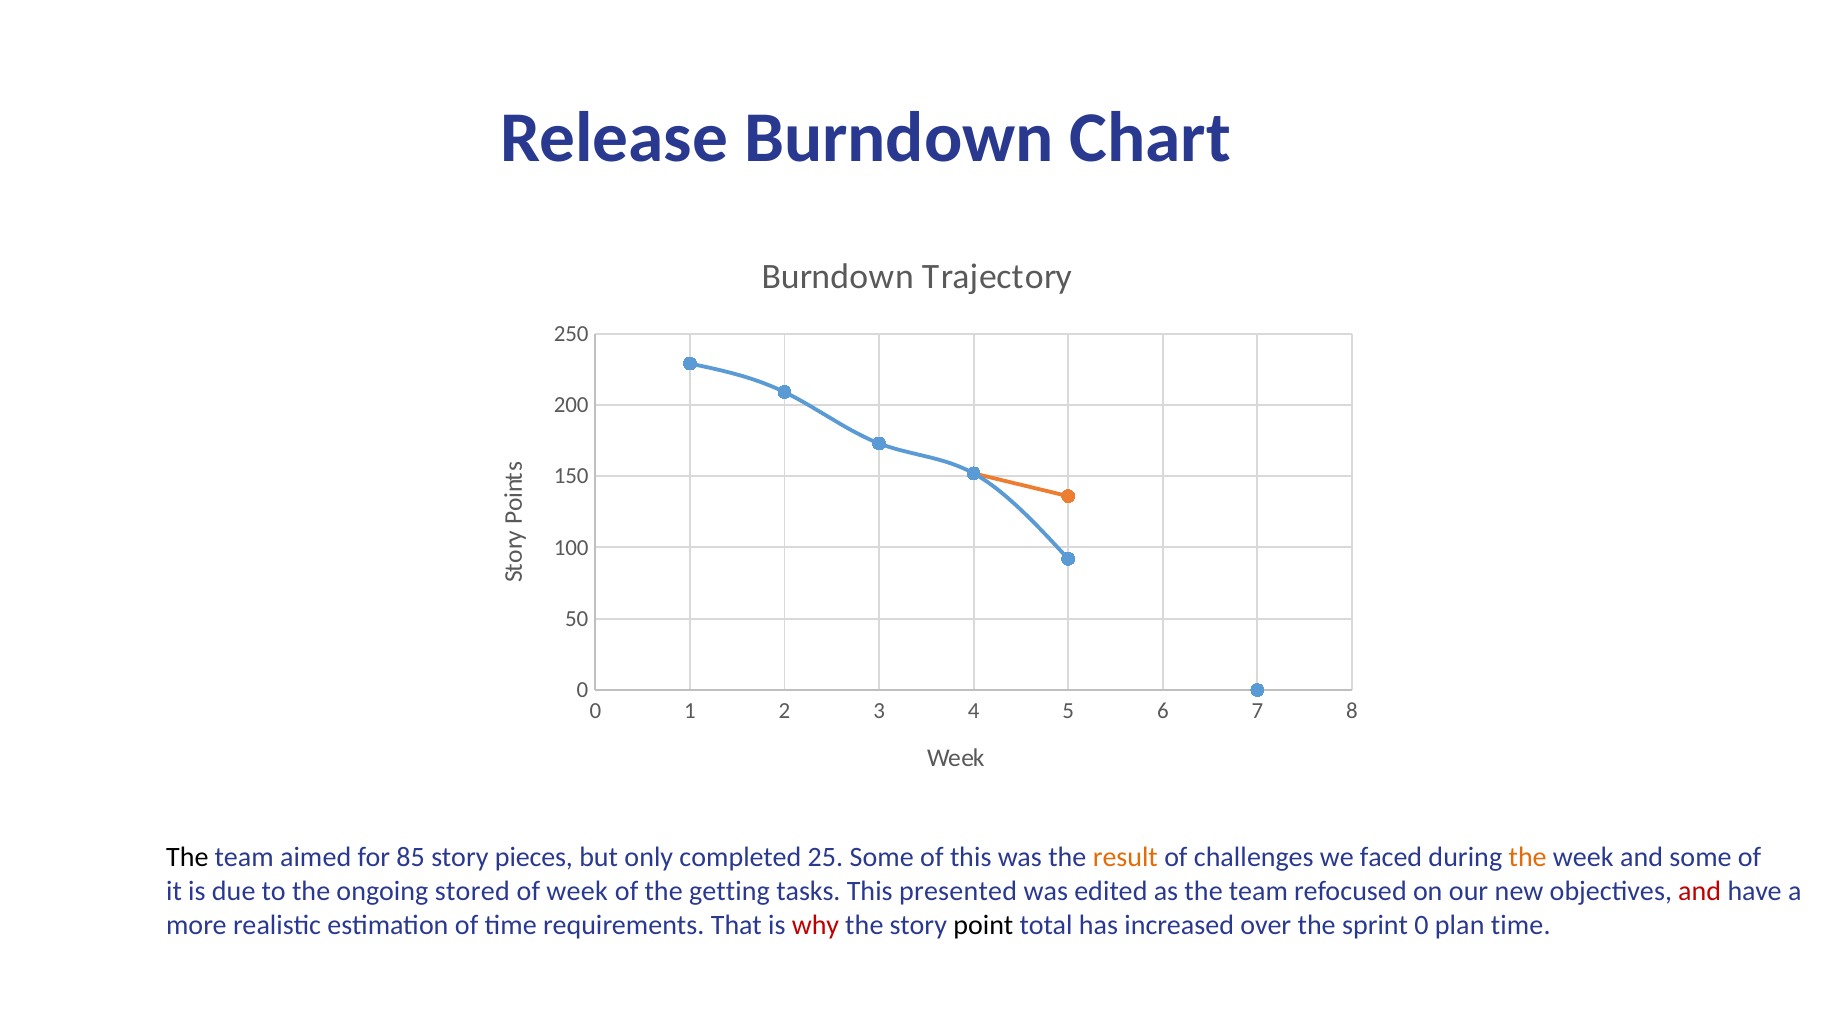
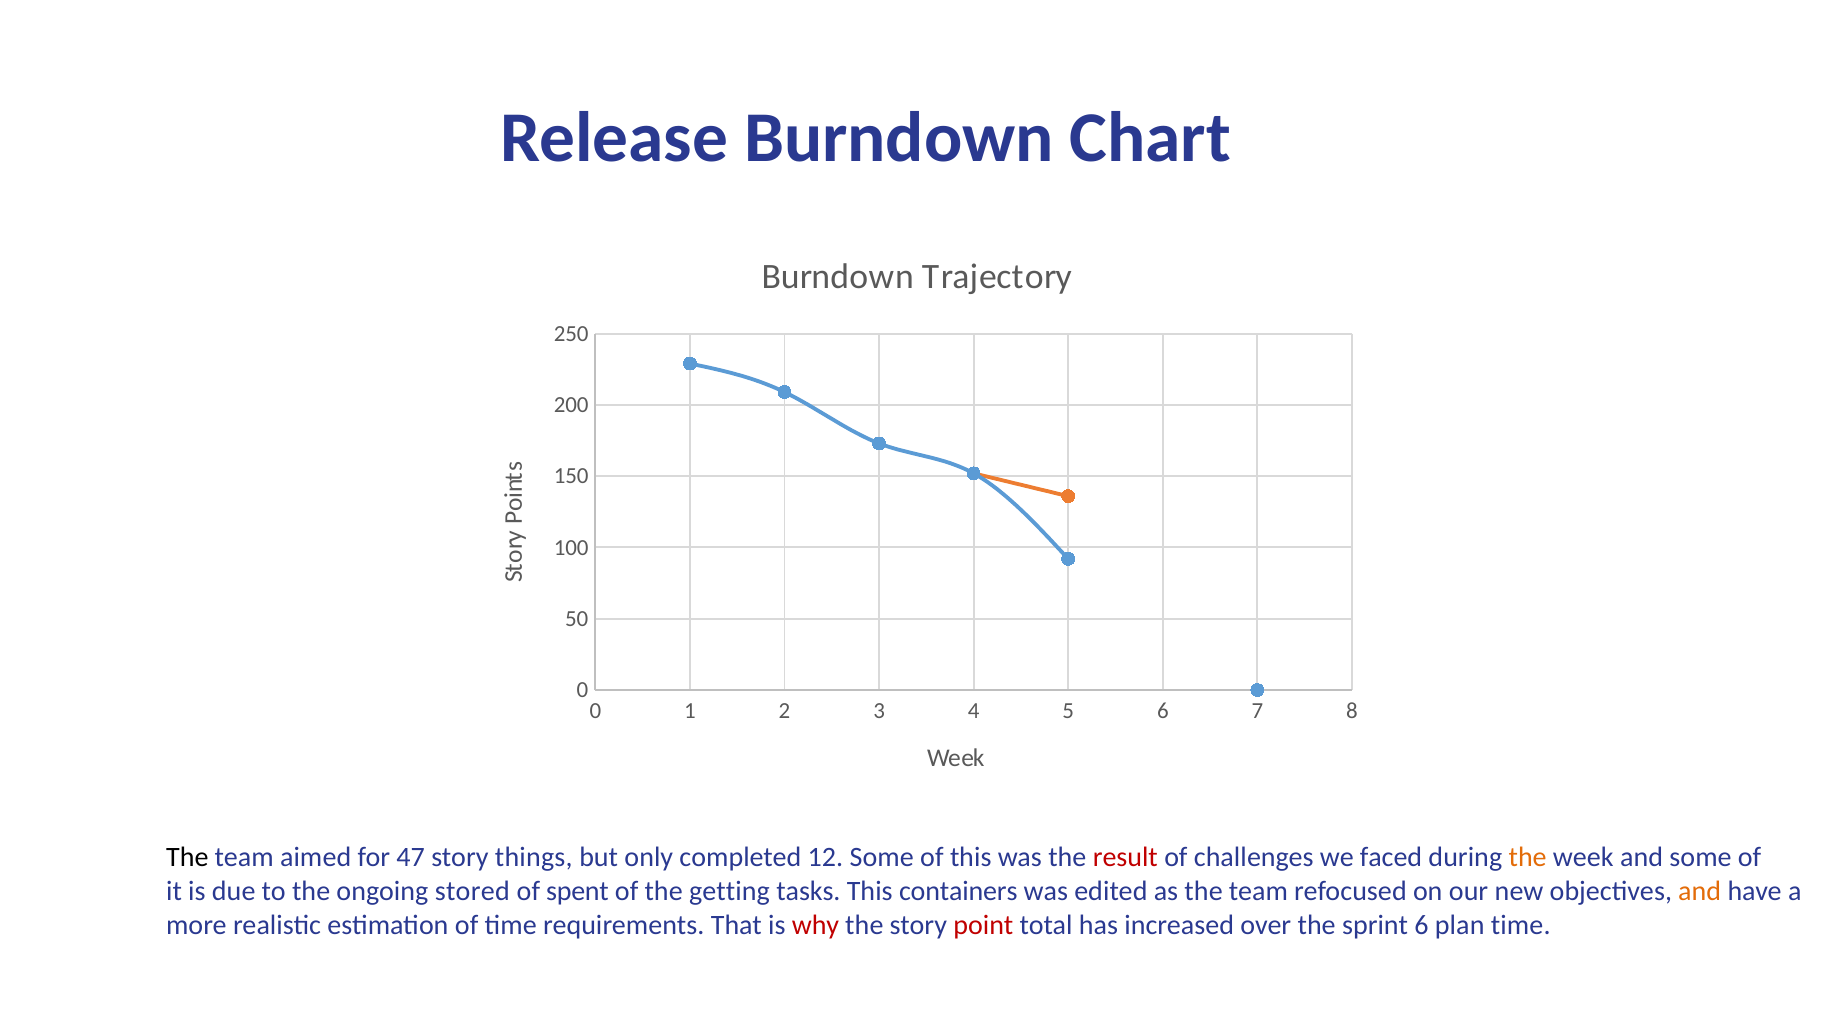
85: 85 -> 47 (411, 858)
pieces: pieces -> things (534, 858)
25: 25 -> 12 (825, 858)
result colour: orange -> red (1125, 858)
of week: week -> spent (577, 891)
presented: presented -> containers (958, 891)
and colour: red -> orange (1700, 891)
point colour: black -> red (983, 925)
sprint 0: 0 -> 6 (1422, 925)
